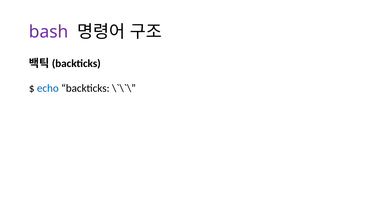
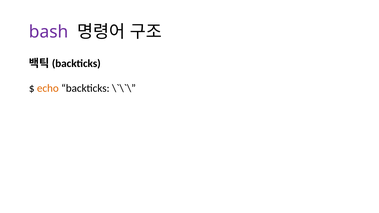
echo colour: blue -> orange (48, 88)
